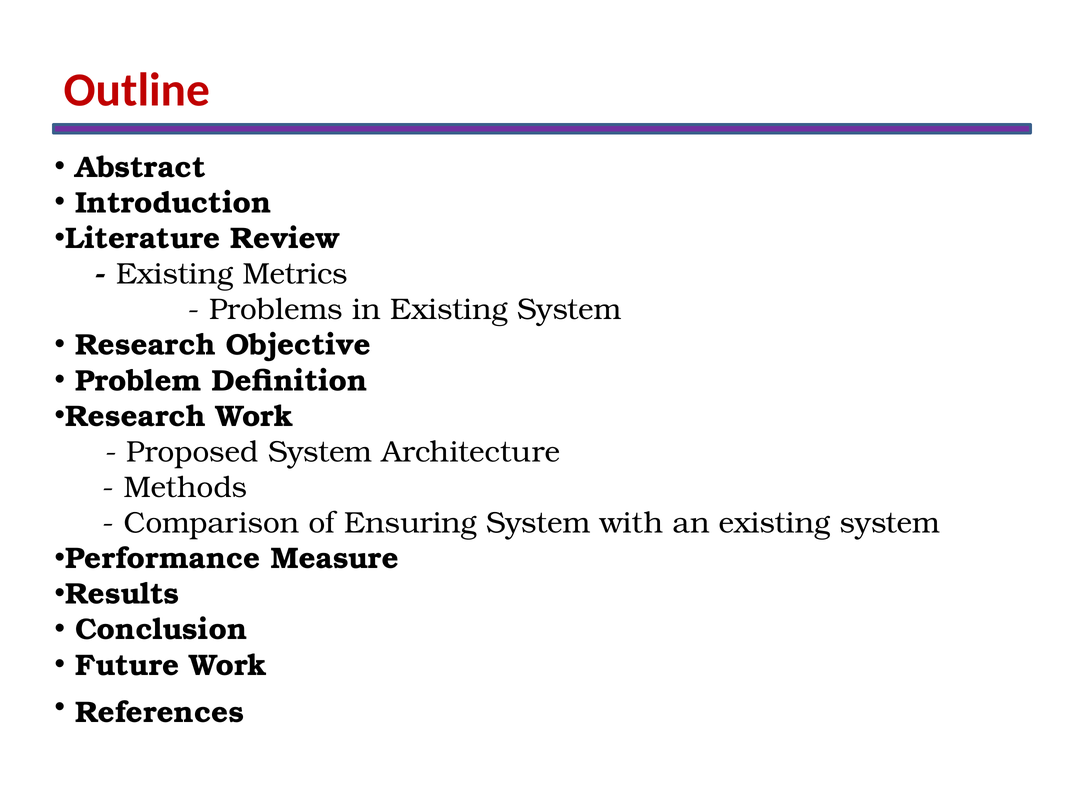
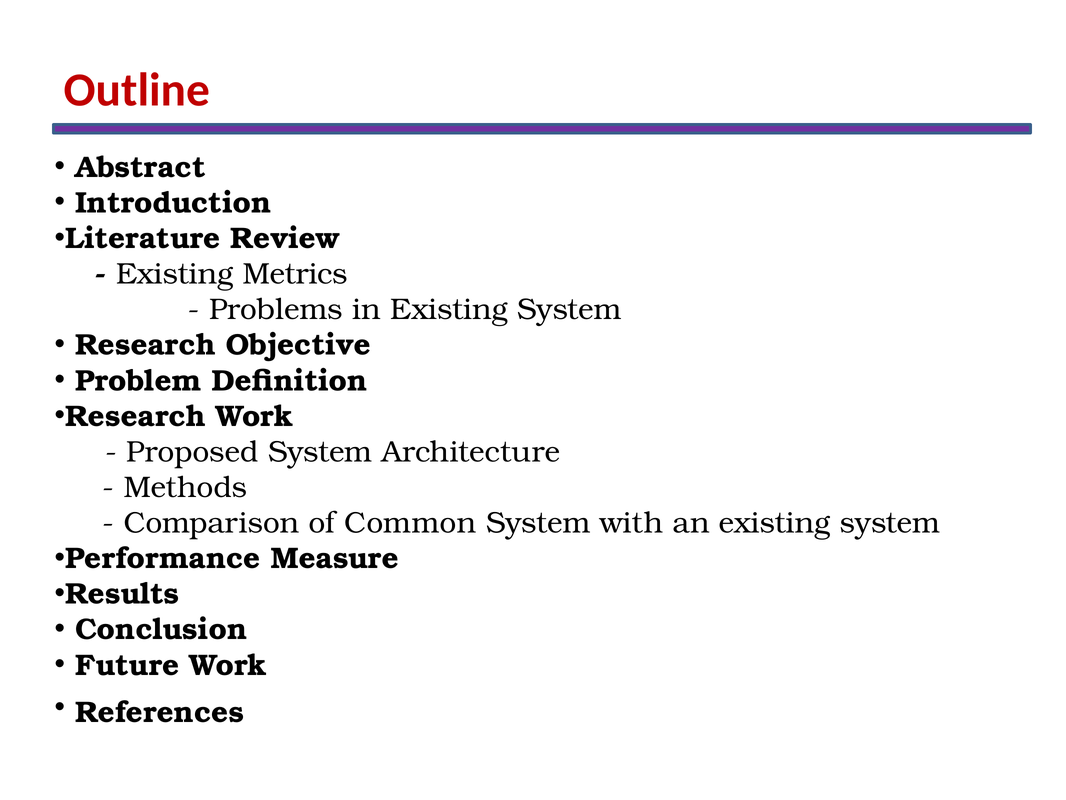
Ensuring: Ensuring -> Common (410, 523)
